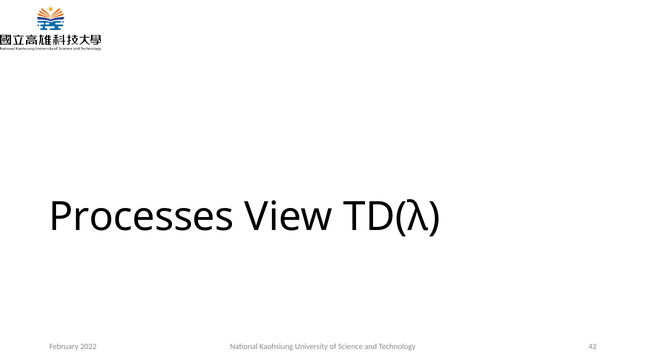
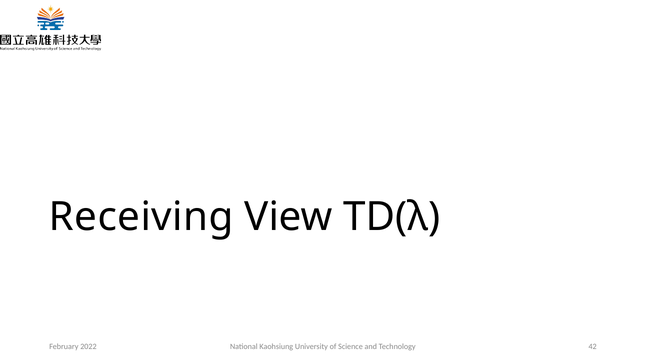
Processes: Processes -> Receiving (141, 217)
